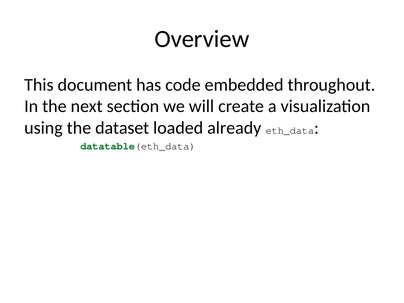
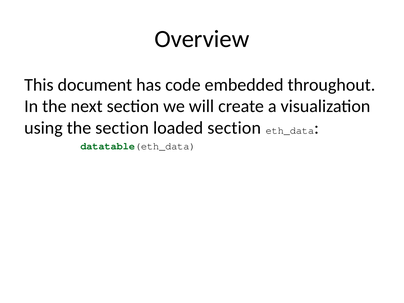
the dataset: dataset -> section (122, 128)
loaded already: already -> section (234, 128)
